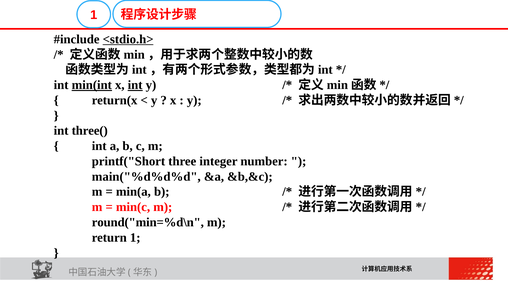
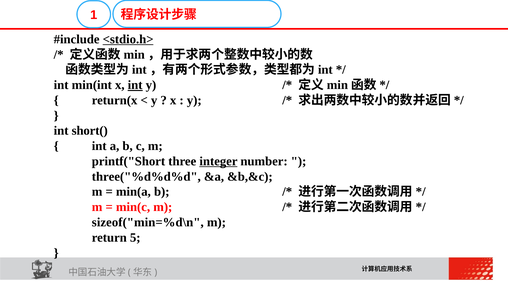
min(int underline: present -> none (92, 85)
three(: three( -> short( (90, 131)
integer underline: none -> present (218, 161)
main("%d%d%d: main("%d%d%d -> three("%d%d%d (146, 176)
round("min=%d\n: round("min=%d\n -> sizeof("min=%d\n (148, 222)
return 1: 1 -> 5 (135, 237)
